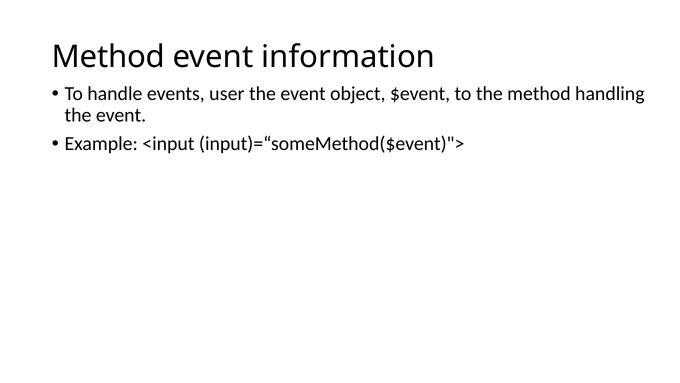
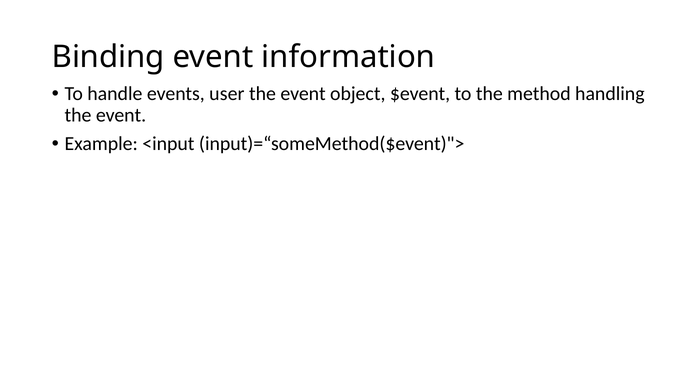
Method: Method -> Binding (108, 57)
